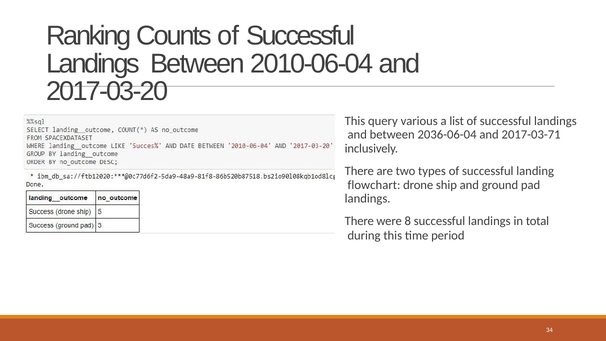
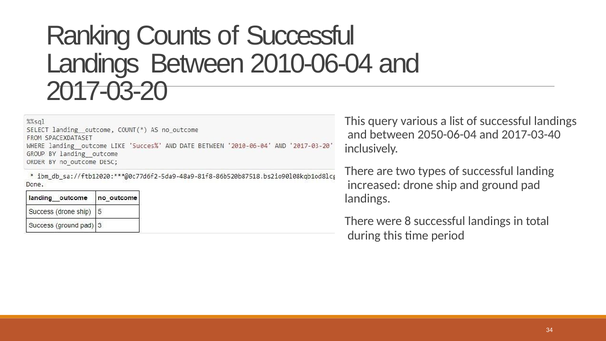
2036-06-04: 2036-06-04 -> 2050-06-04 (447, 135)
2017-03-71: 2017-03-71 -> 2017-03-40 (531, 135)
flowchart: flowchart -> increased (374, 185)
